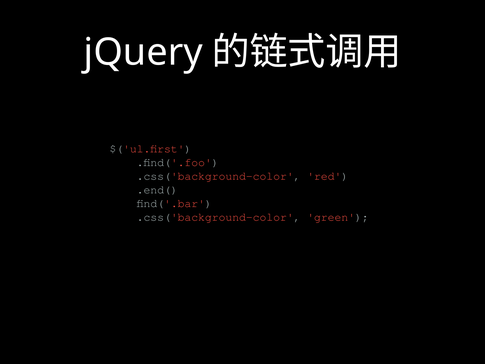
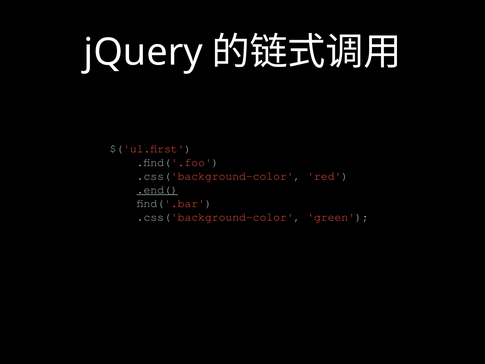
.end( underline: none -> present (157, 190)
